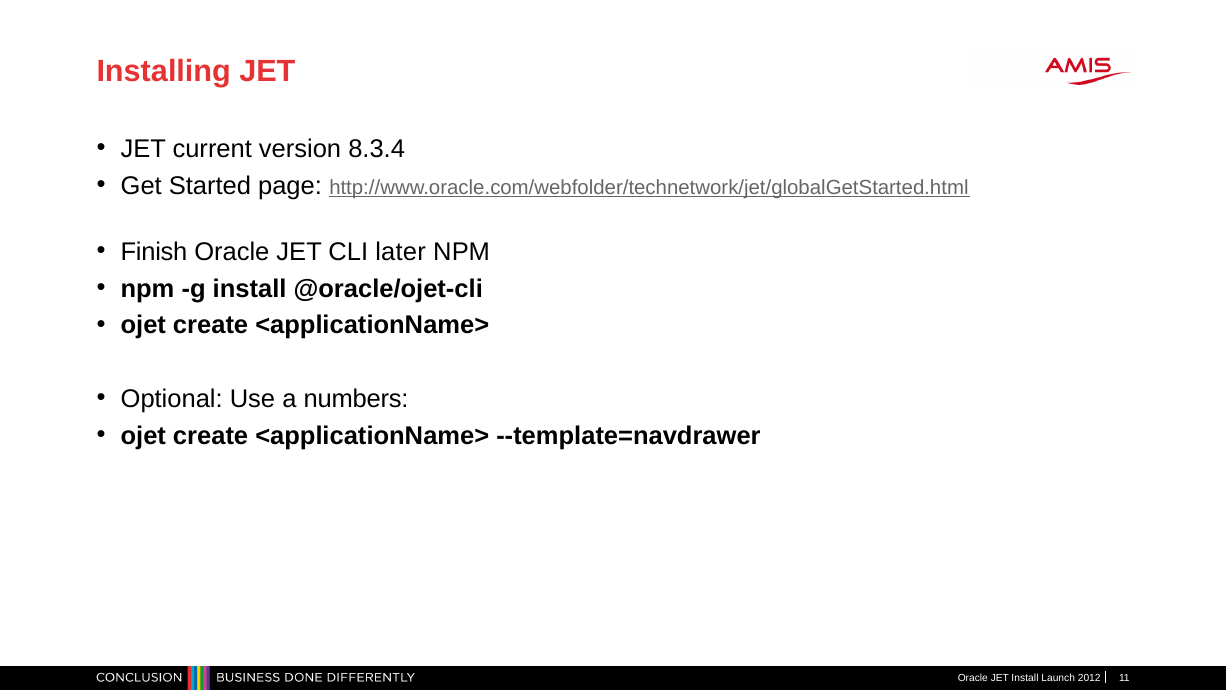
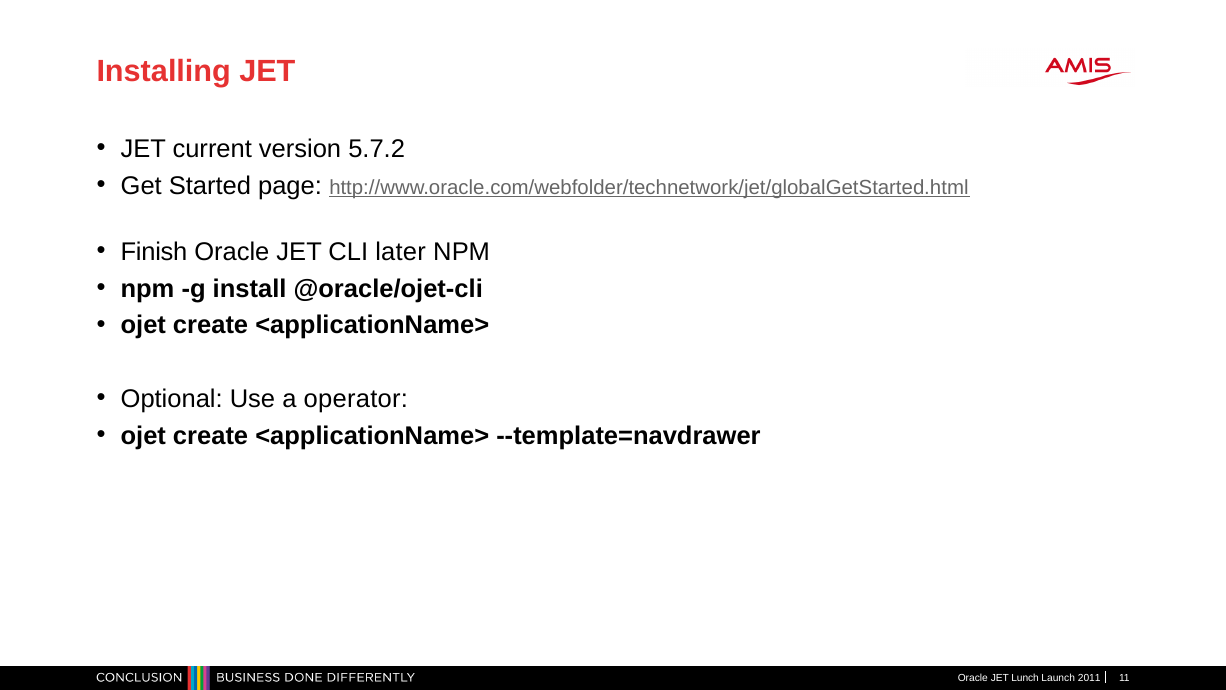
8.3.4: 8.3.4 -> 5.7.2 (377, 149)
numbers: numbers -> operator (356, 399)
JET Install: Install -> Lunch (1025, 678)
2012: 2012 -> 2011 (1089, 678)
